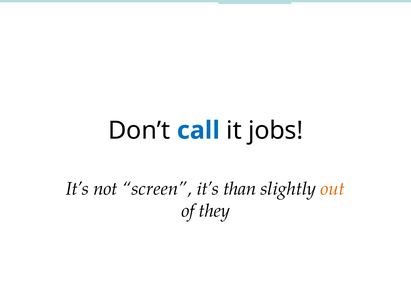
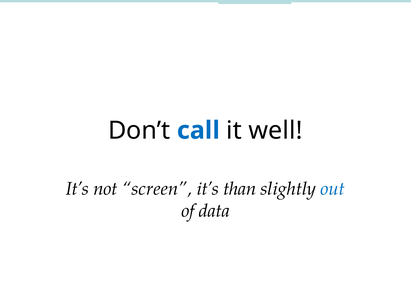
jobs: jobs -> well (276, 131)
out colour: orange -> blue (333, 189)
they: they -> data (214, 211)
